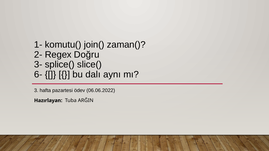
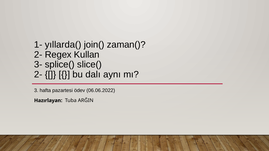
komutu(: komutu( -> yıllarda( (63, 45)
Doğru: Doğru -> Kullan (87, 55)
6-: 6- -> 2- (38, 75)
